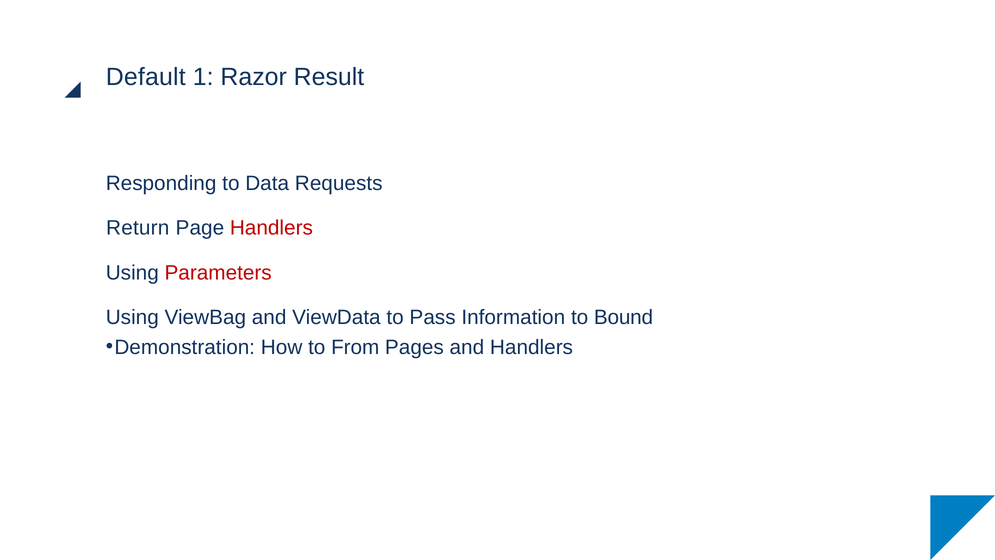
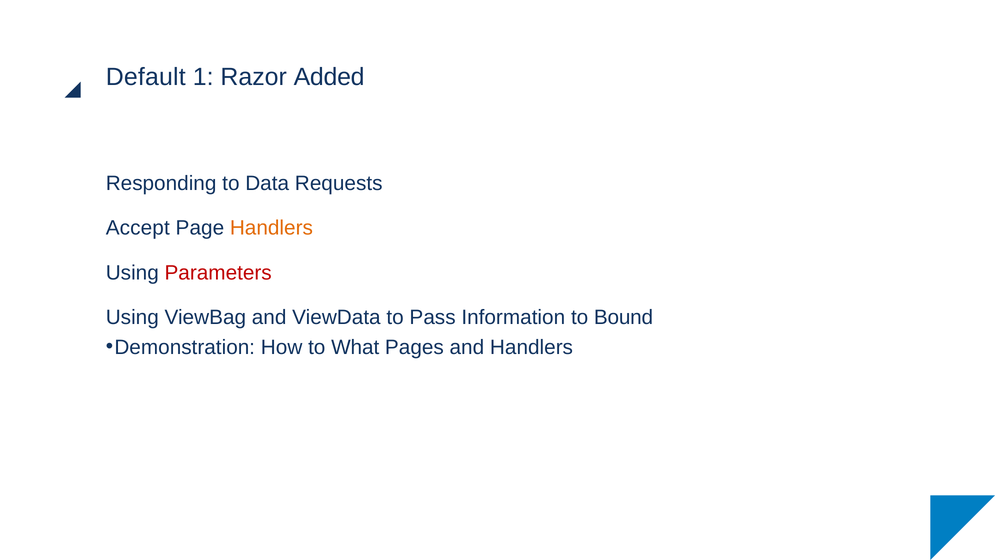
Result: Result -> Added (329, 77)
Return: Return -> Accept (138, 228)
Handlers colour: red -> orange (271, 228)
From: From -> What (355, 347)
